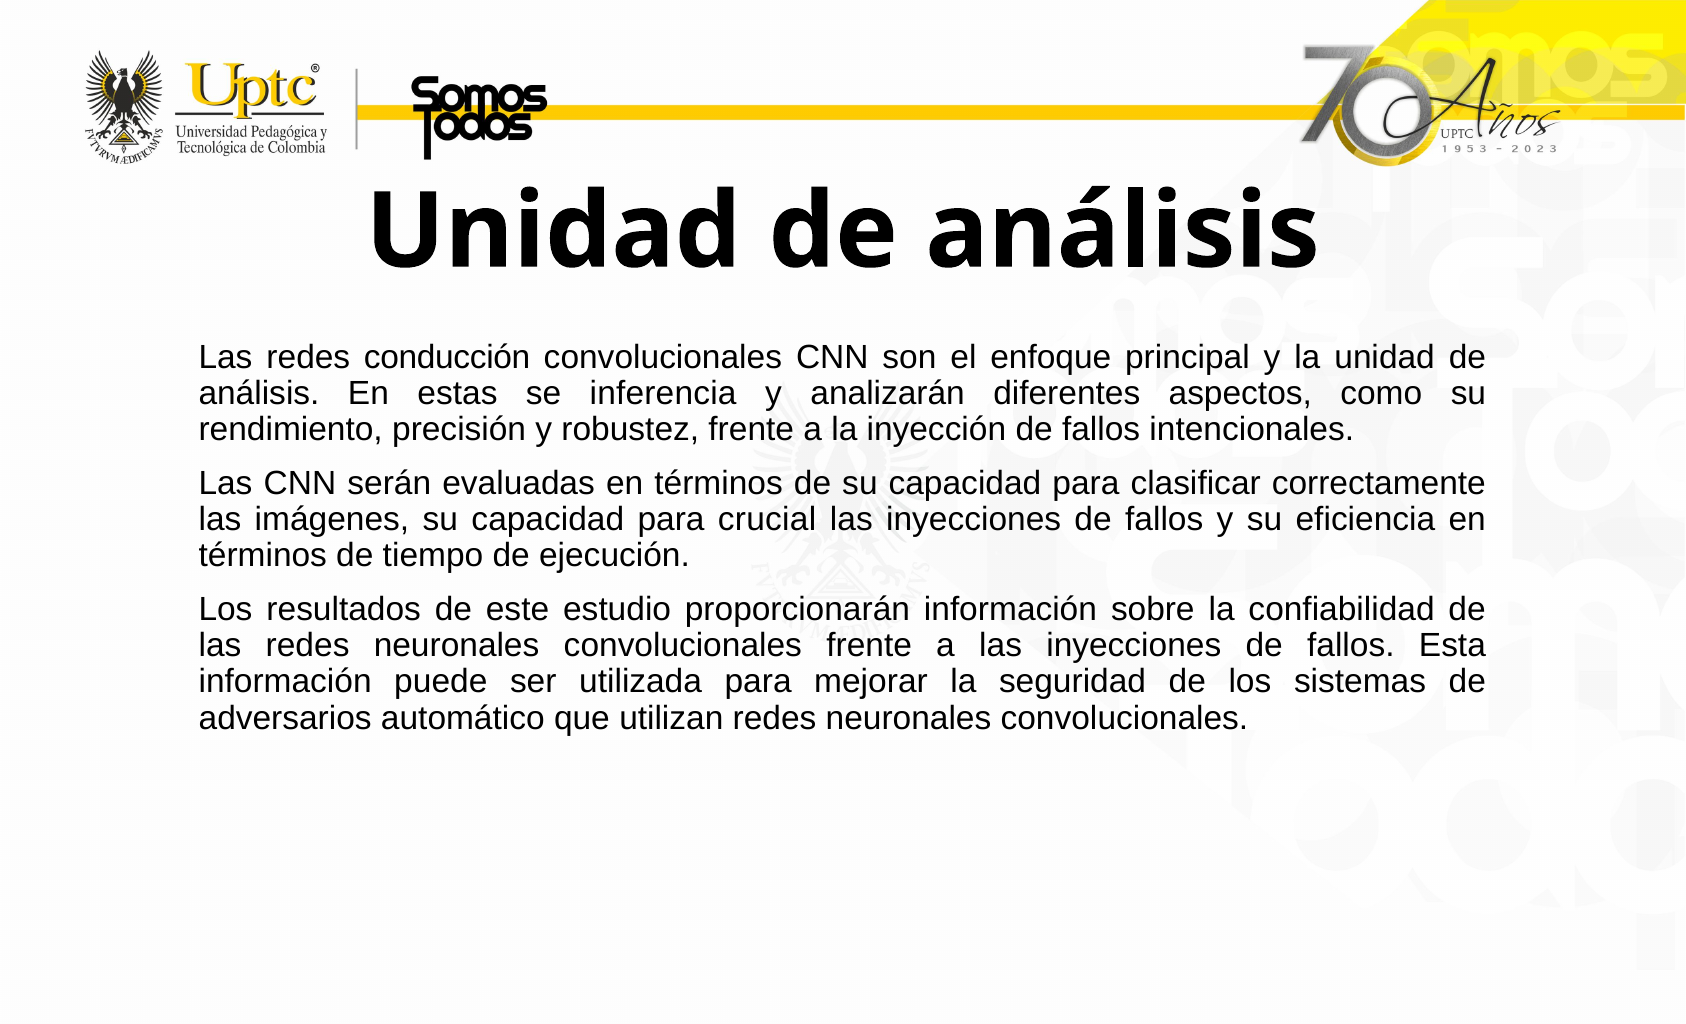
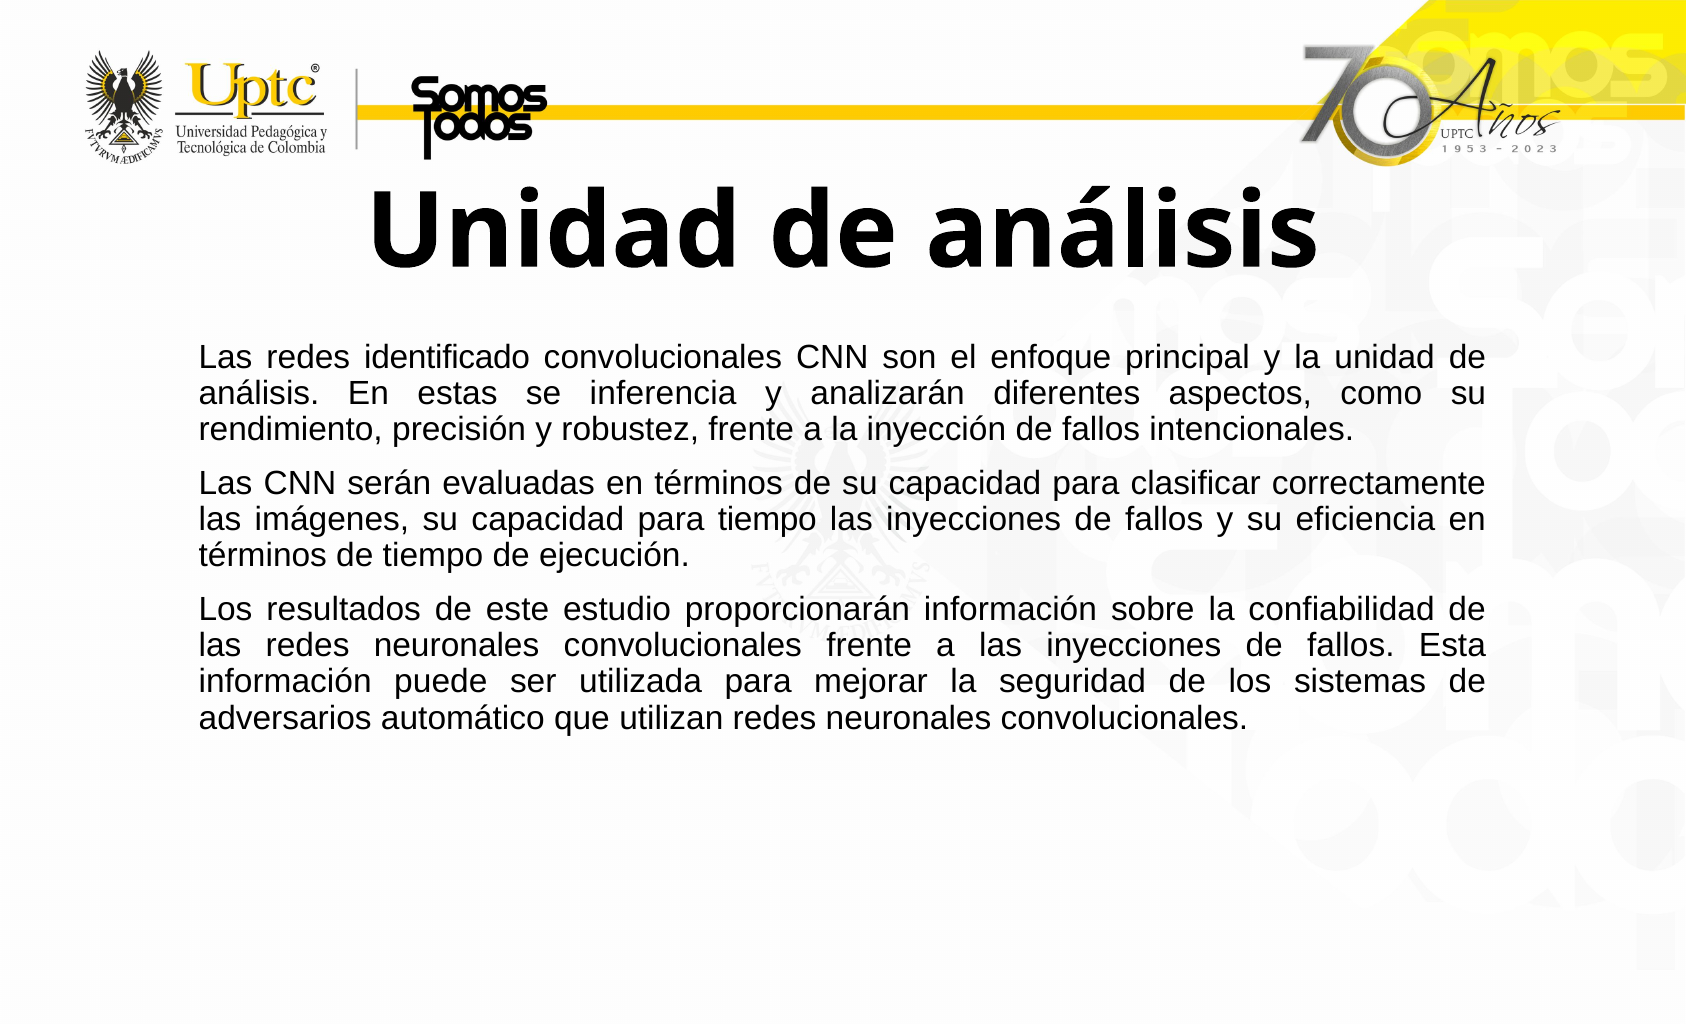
conducción: conducción -> identificado (447, 357)
para crucial: crucial -> tiempo (767, 519)
